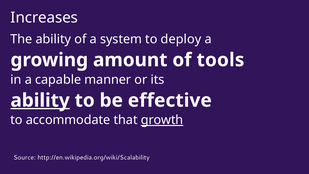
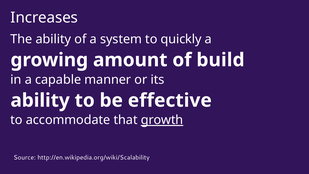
deploy: deploy -> quickly (181, 39)
tools: tools -> build (221, 60)
ability underline: present -> none (40, 100)
